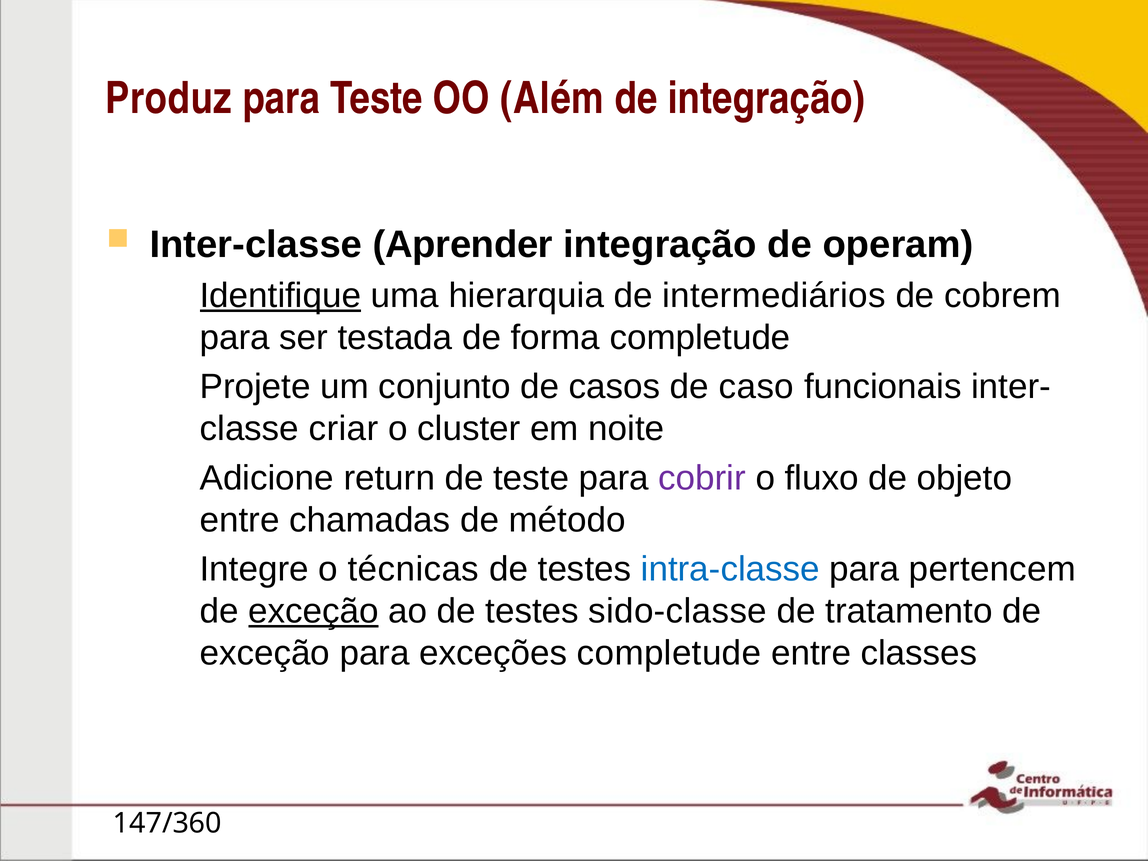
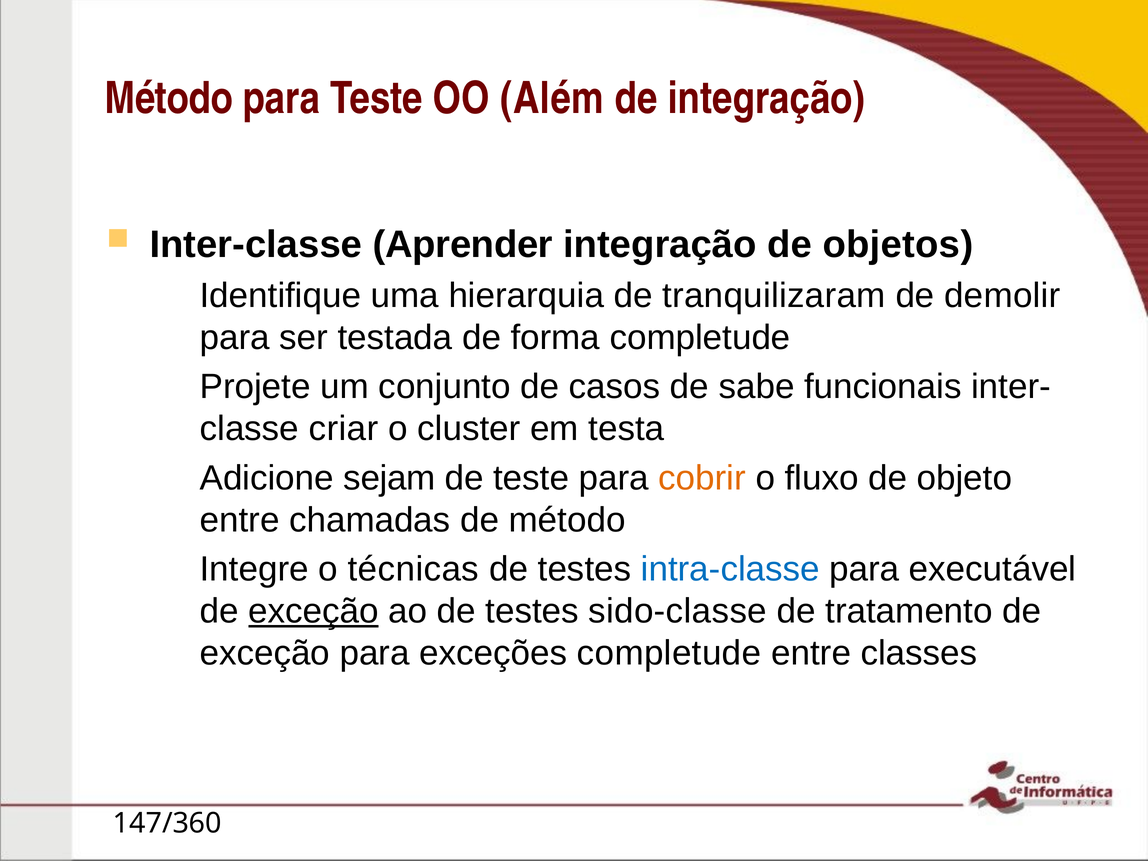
Produz: Produz -> Método (169, 99)
operam: operam -> objetos (898, 245)
Identifique underline: present -> none (280, 296)
intermediários: intermediários -> tranquilizaram (774, 296)
cobrem: cobrem -> demolir (1002, 296)
caso: caso -> sabe (757, 387)
noite: noite -> testa (626, 429)
return: return -> sejam (389, 478)
cobrir colour: purple -> orange (702, 478)
pertencem: pertencem -> executável (993, 569)
